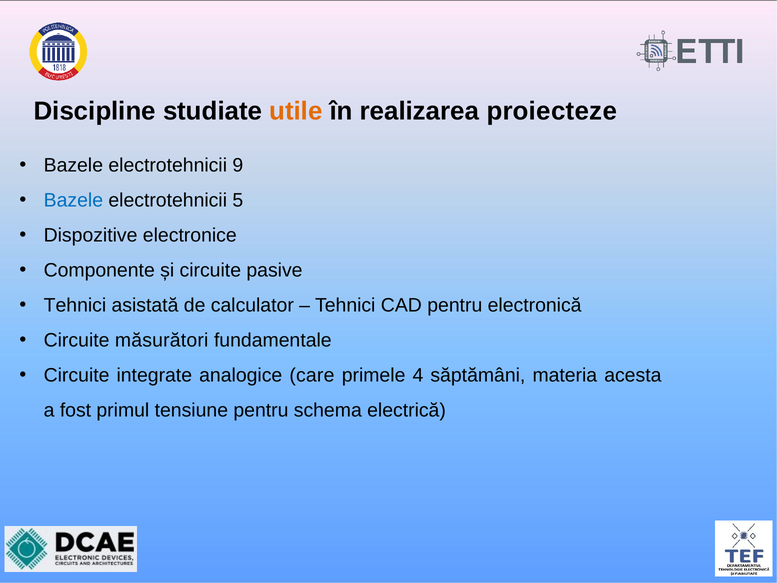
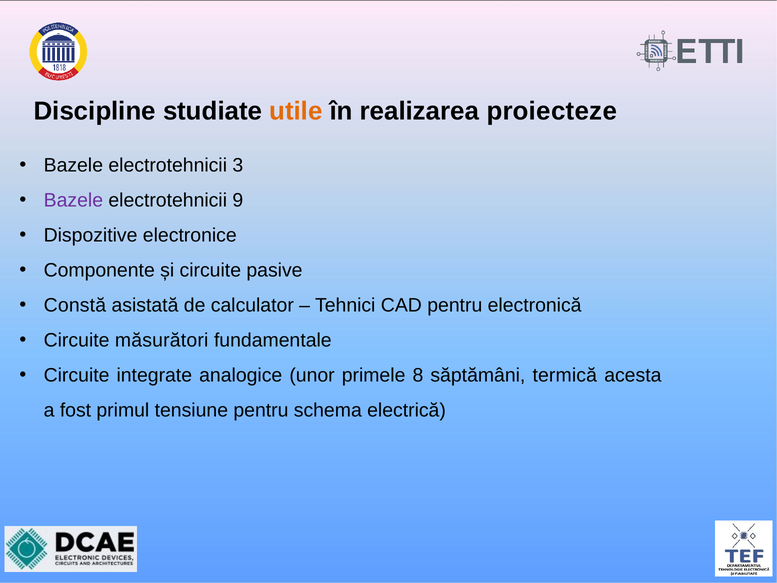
9: 9 -> 3 (238, 165)
Bazele colour: blue -> purple (73, 200)
5: 5 -> 9 (238, 200)
Tehnici: Tehnici -> Constă (75, 305)
care: care -> unor (312, 375)
4: 4 -> 8 (418, 375)
materia: materia -> termică (565, 375)
